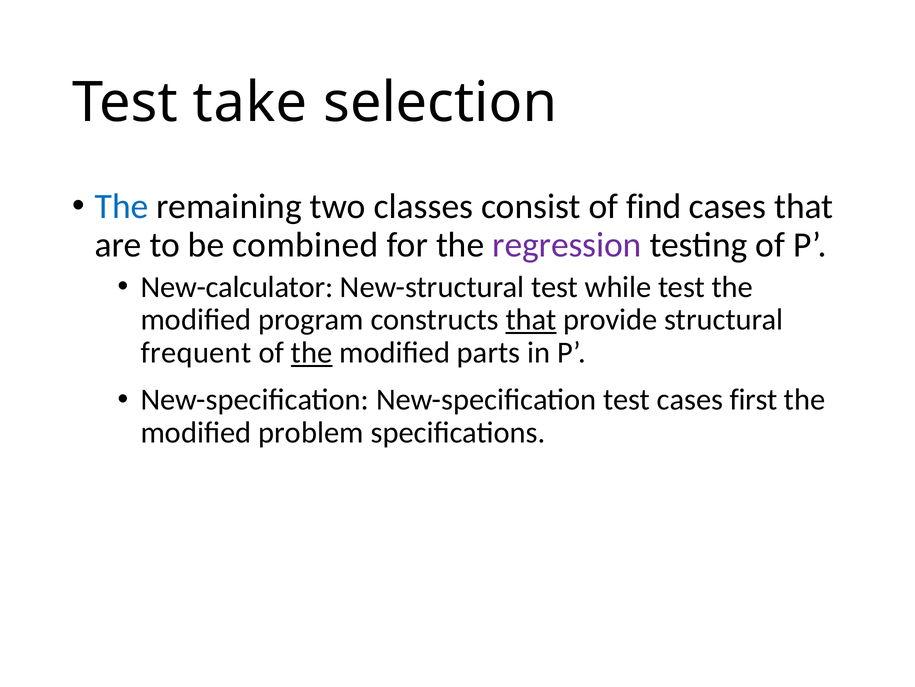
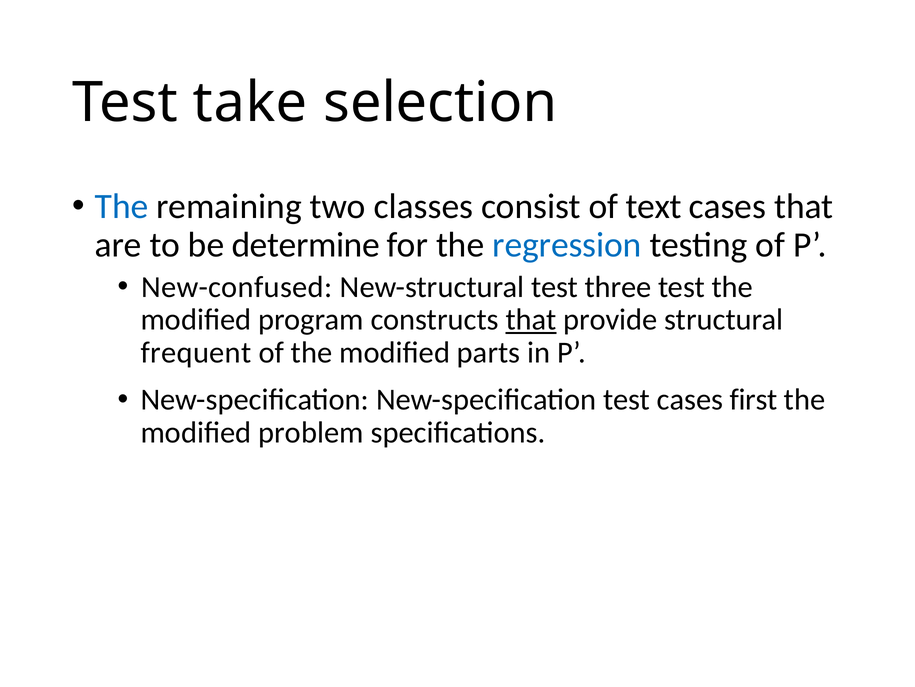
find: find -> text (654, 206)
combined: combined -> determine (306, 245)
regression colour: purple -> blue (567, 245)
New-calculator: New-calculator -> New-confused (237, 287)
while: while -> three (618, 287)
the underline: present -> none (312, 352)
